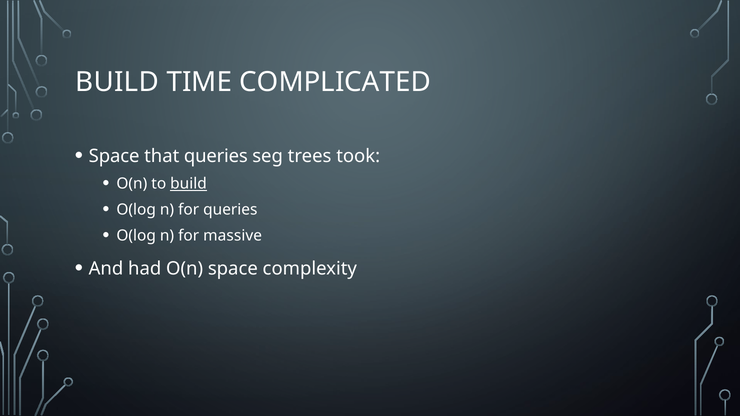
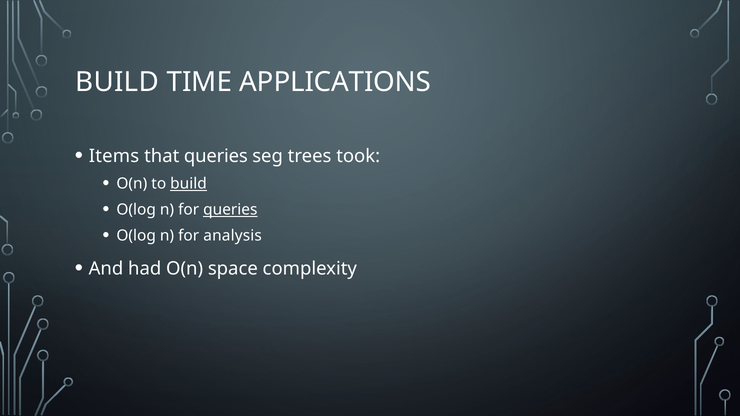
COMPLICATED: COMPLICATED -> APPLICATIONS (335, 82)
Space: Space -> Items (114, 156)
queries underline: none -> present (230, 210)
massive: massive -> analysis (233, 236)
